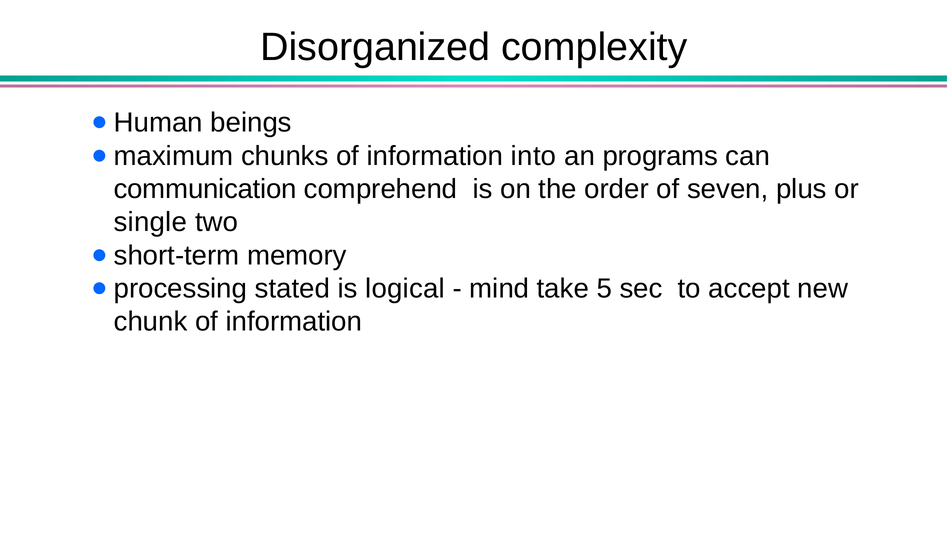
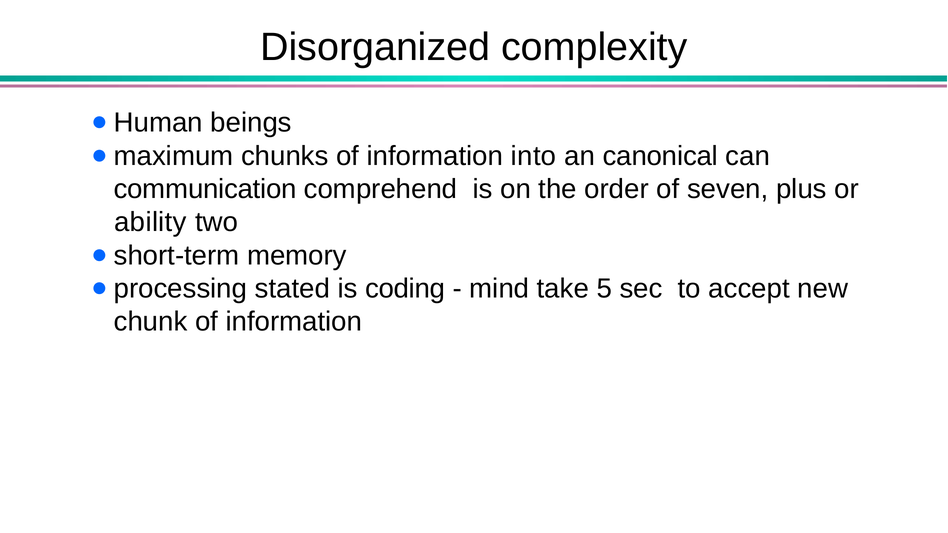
programs: programs -> canonical (660, 156)
single: single -> ability (151, 222)
logical: logical -> coding (405, 289)
